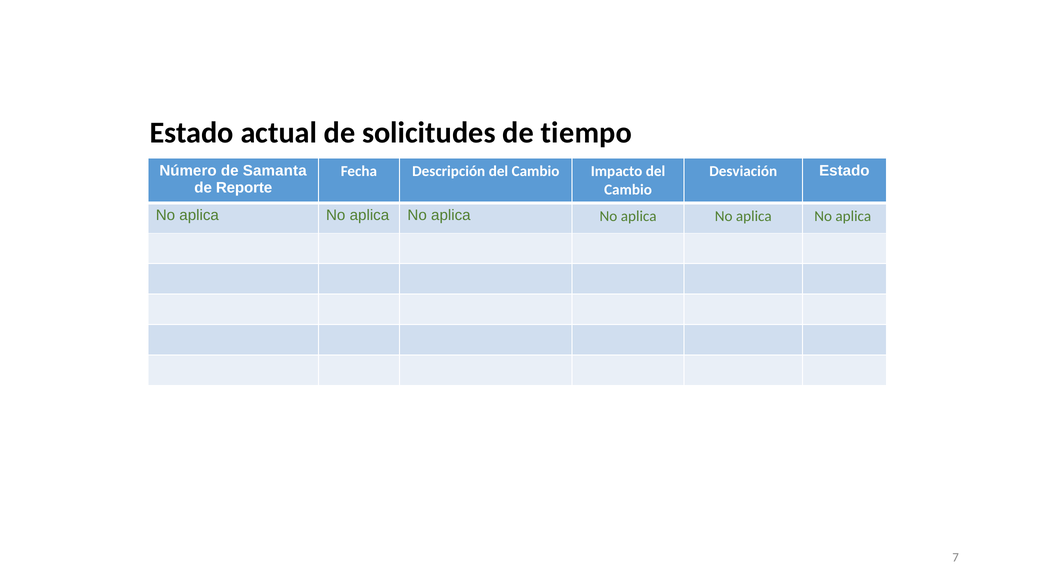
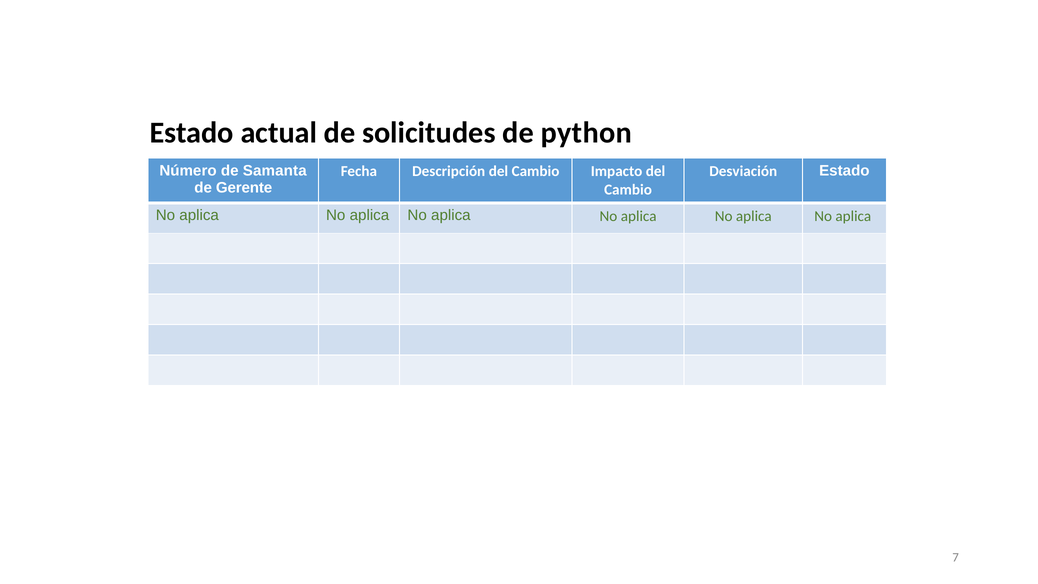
tiempo: tiempo -> python (586, 133)
Reporte: Reporte -> Gerente (244, 188)
